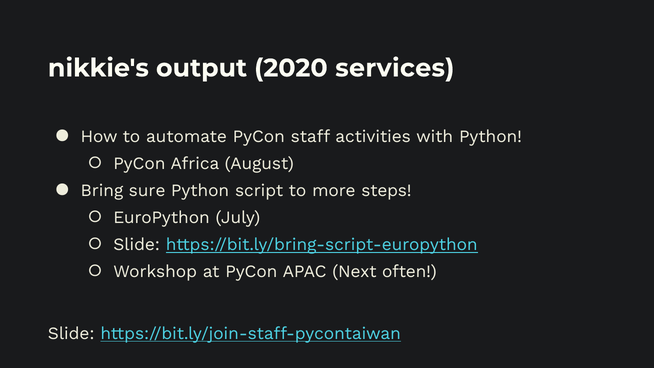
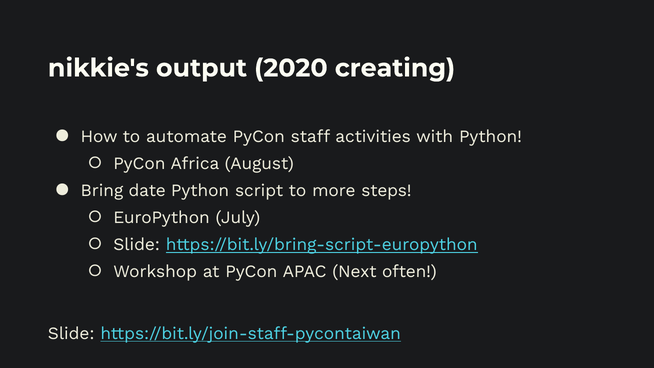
services: services -> creating (395, 68)
sure: sure -> date (147, 191)
